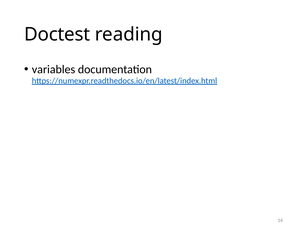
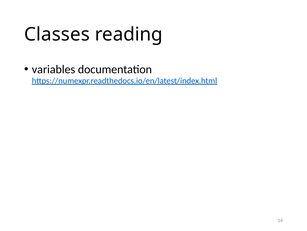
Doctest: Doctest -> Classes (57, 34)
